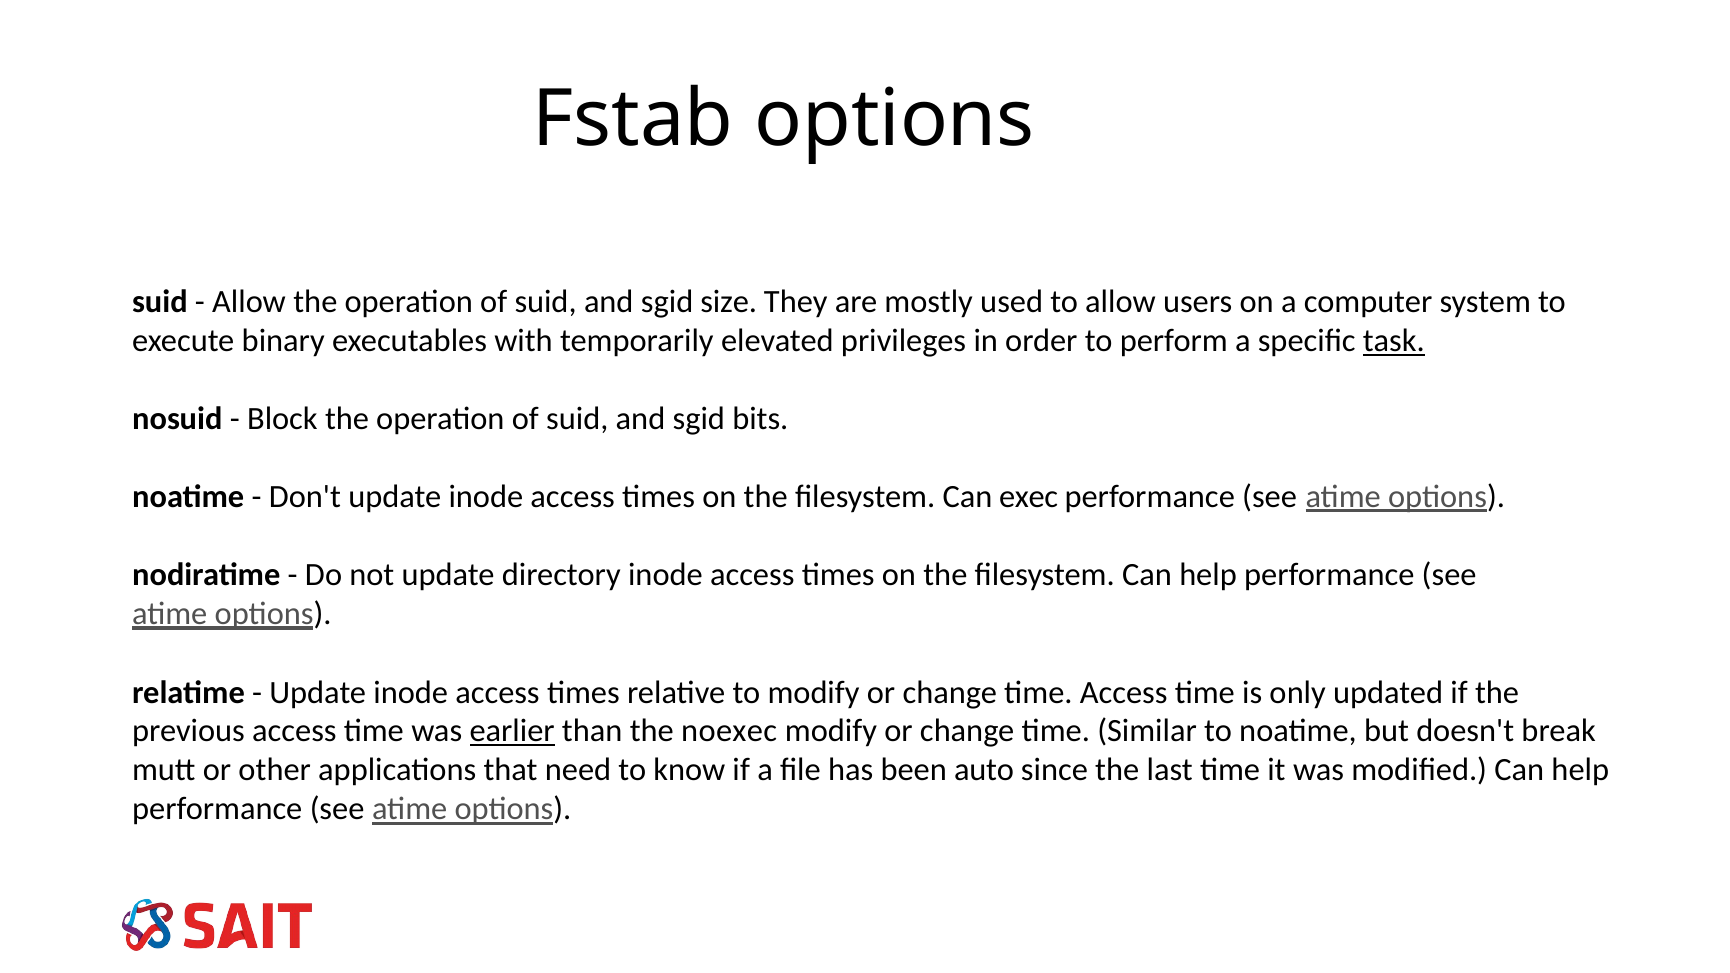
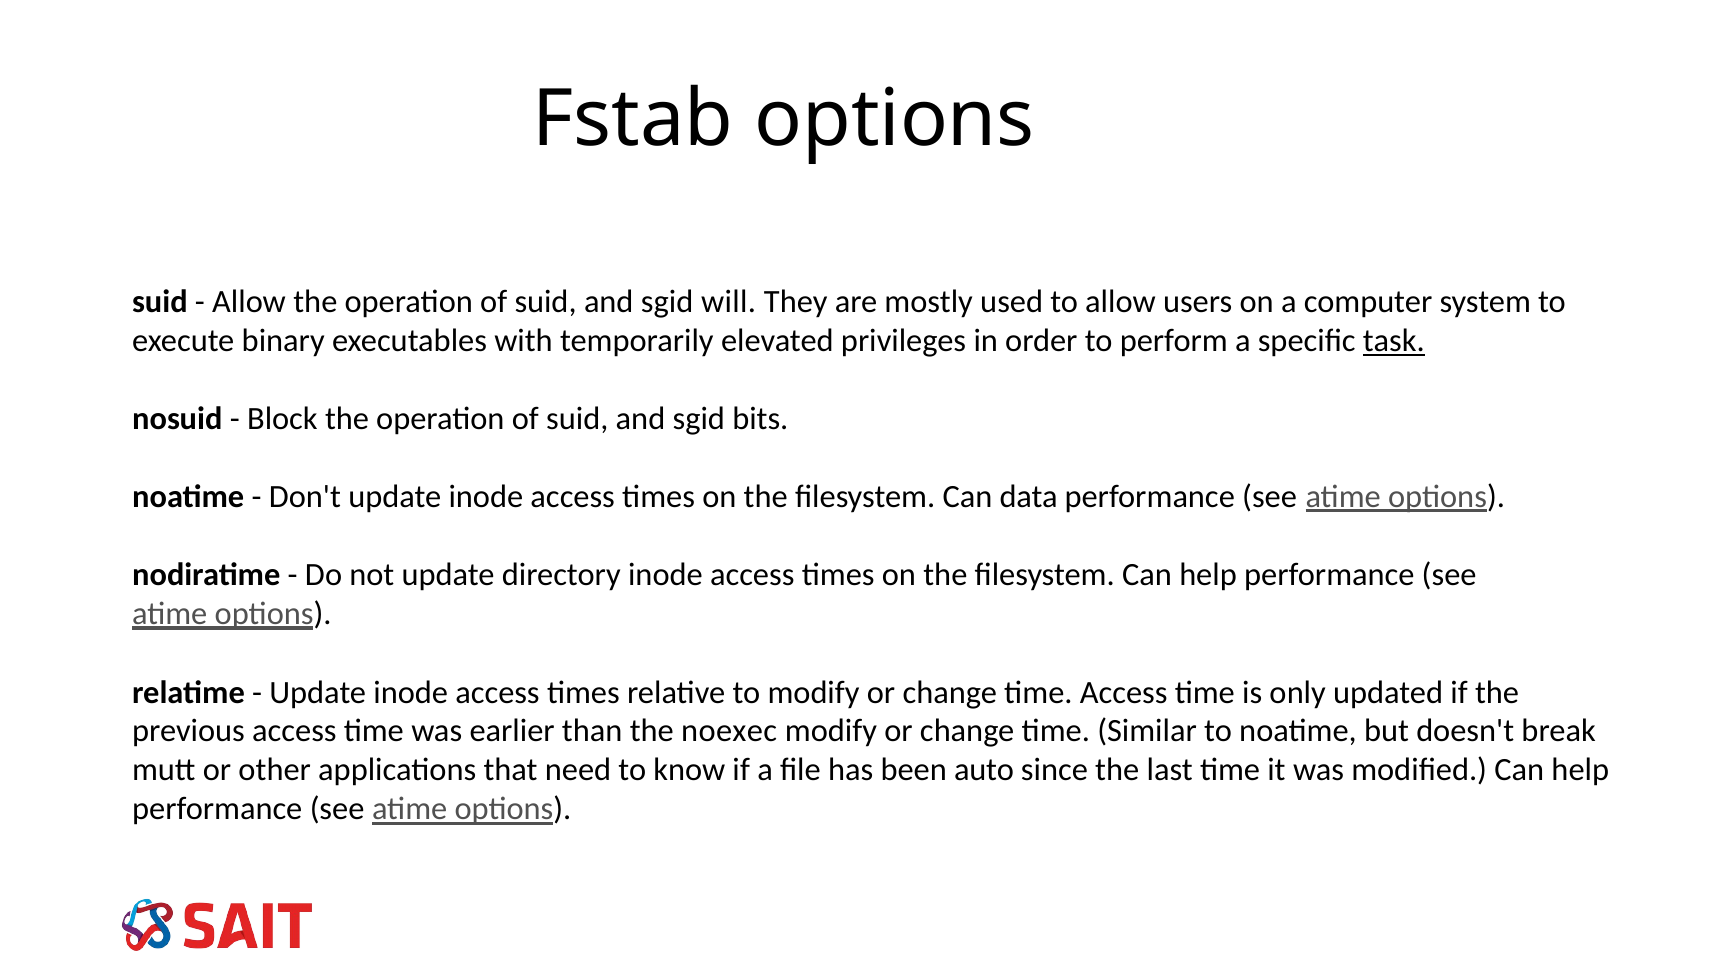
size: size -> will (728, 302)
exec: exec -> data (1029, 496)
earlier underline: present -> none (512, 731)
